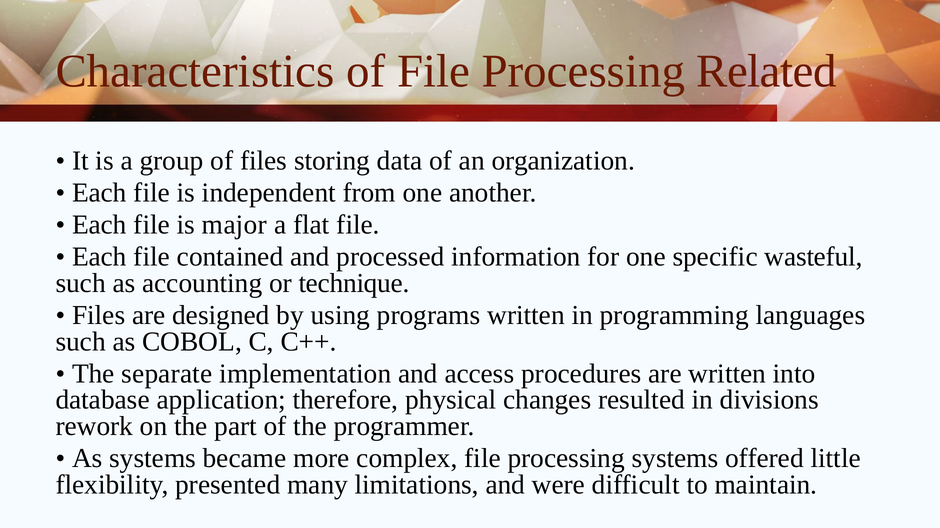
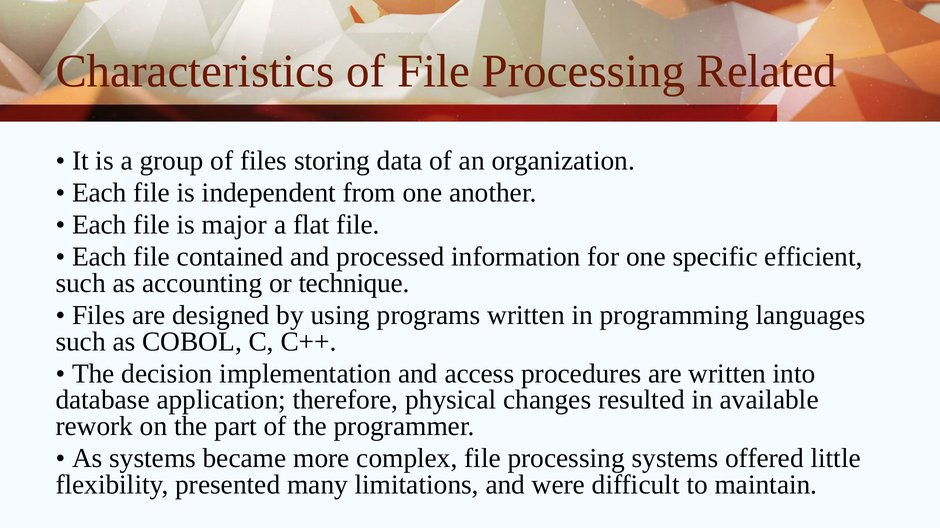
wasteful: wasteful -> efficient (814, 257)
separate: separate -> decision (167, 374)
divisions: divisions -> available (769, 400)
